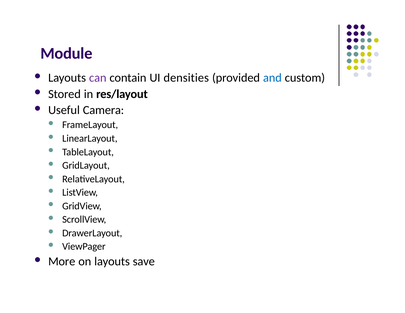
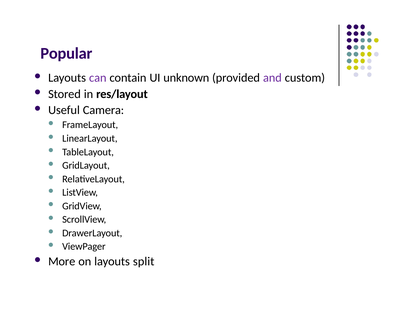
Module: Module -> Popular (66, 53)
densities: densities -> unknown (186, 78)
and colour: blue -> purple (272, 78)
save: save -> split (144, 261)
